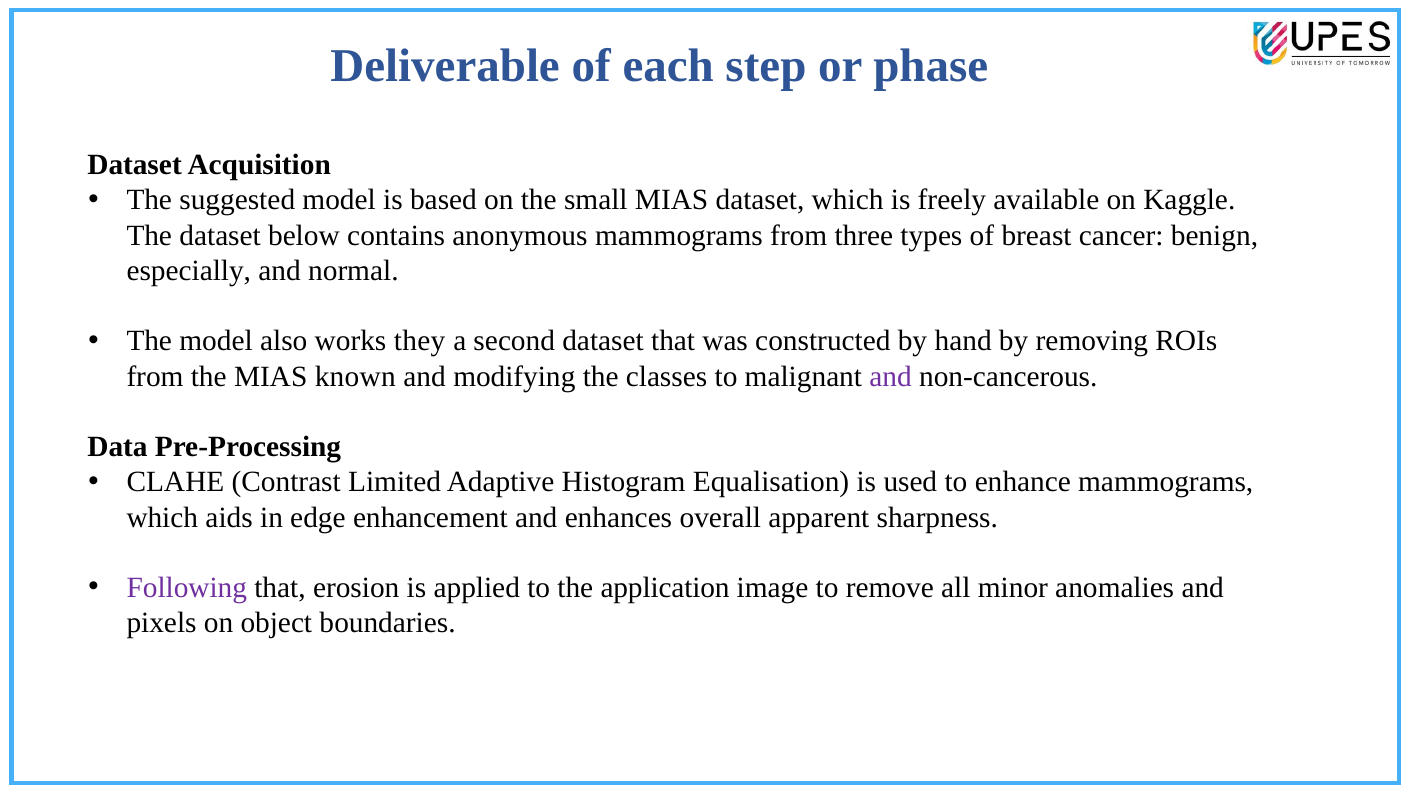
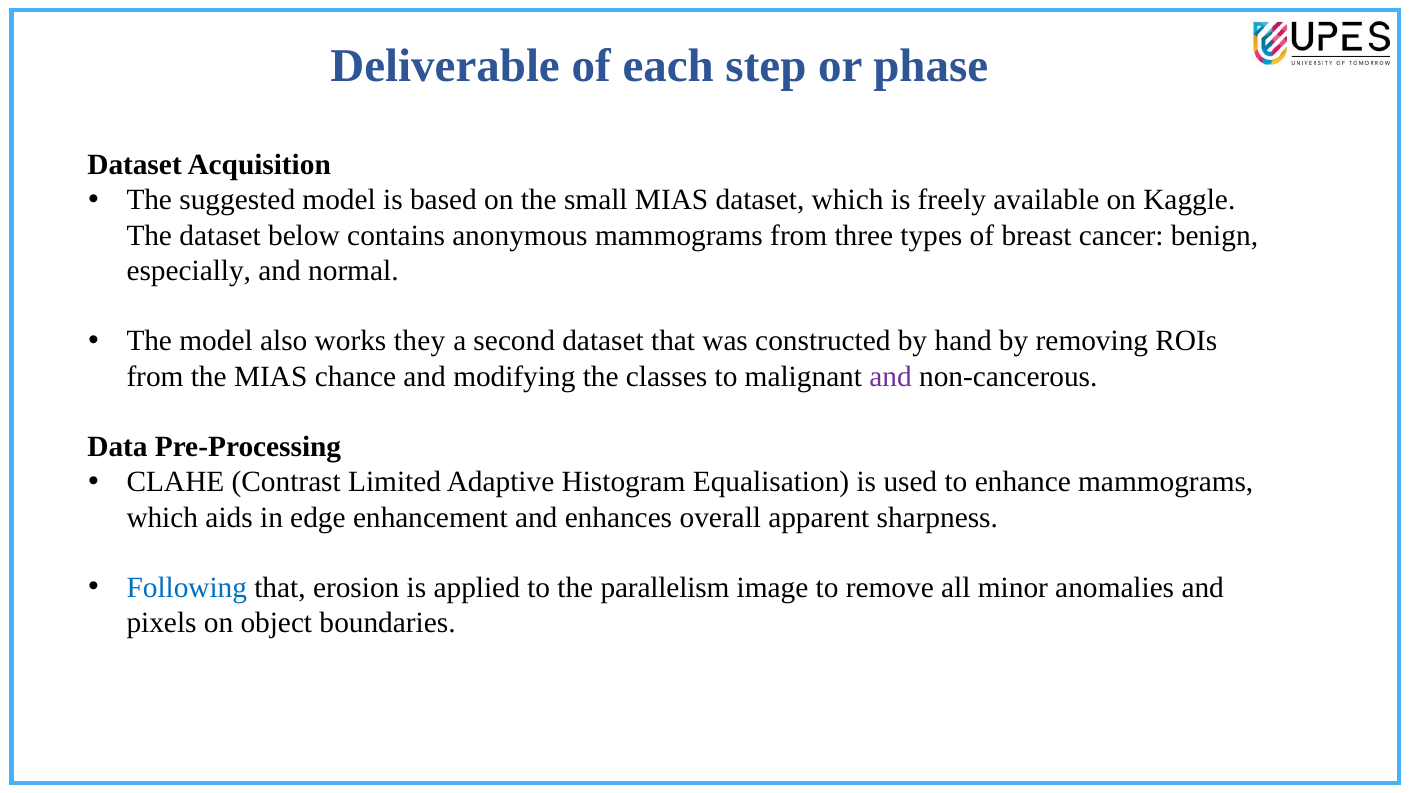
known: known -> chance (355, 377)
Following colour: purple -> blue (187, 588)
application: application -> parallelism (665, 588)
